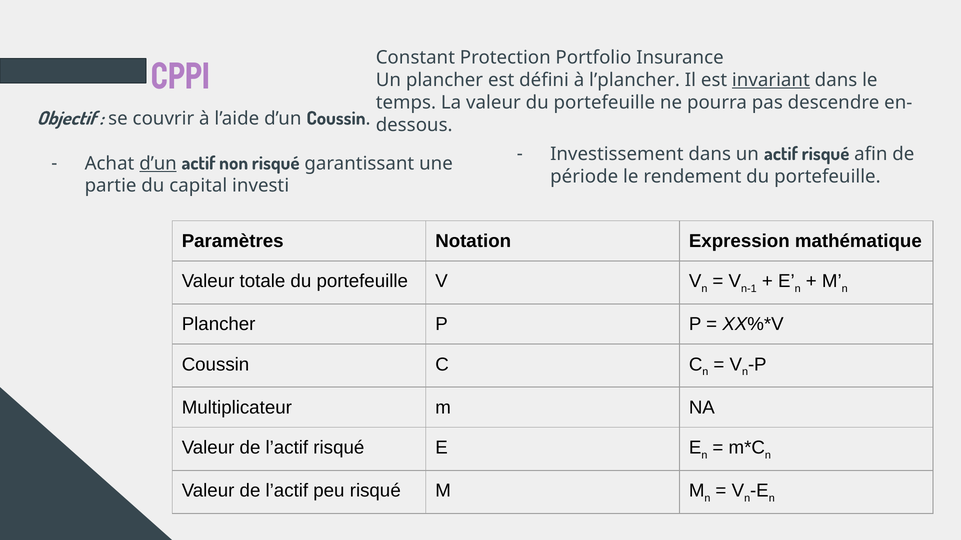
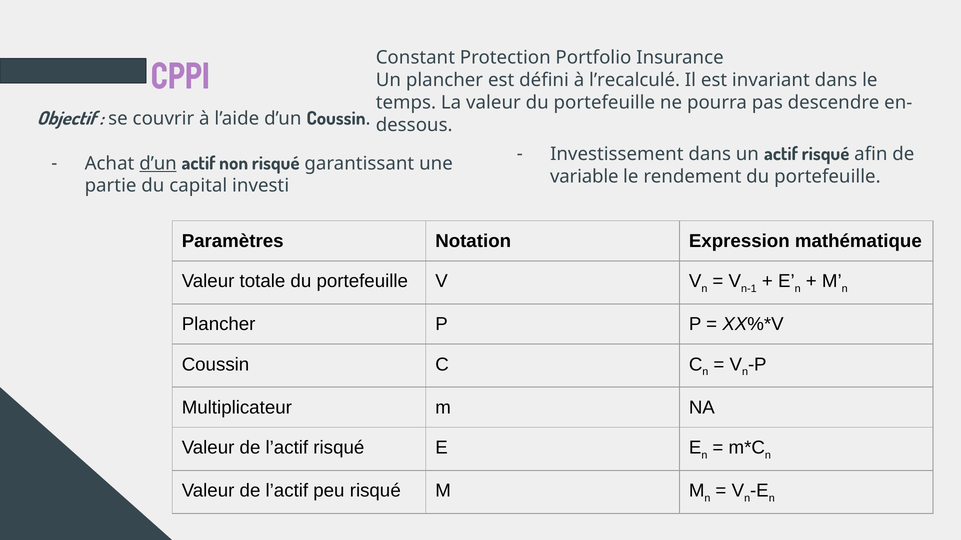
l’plancher: l’plancher -> l’recalculé (635, 80)
invariant underline: present -> none (771, 80)
période: période -> variable (584, 177)
